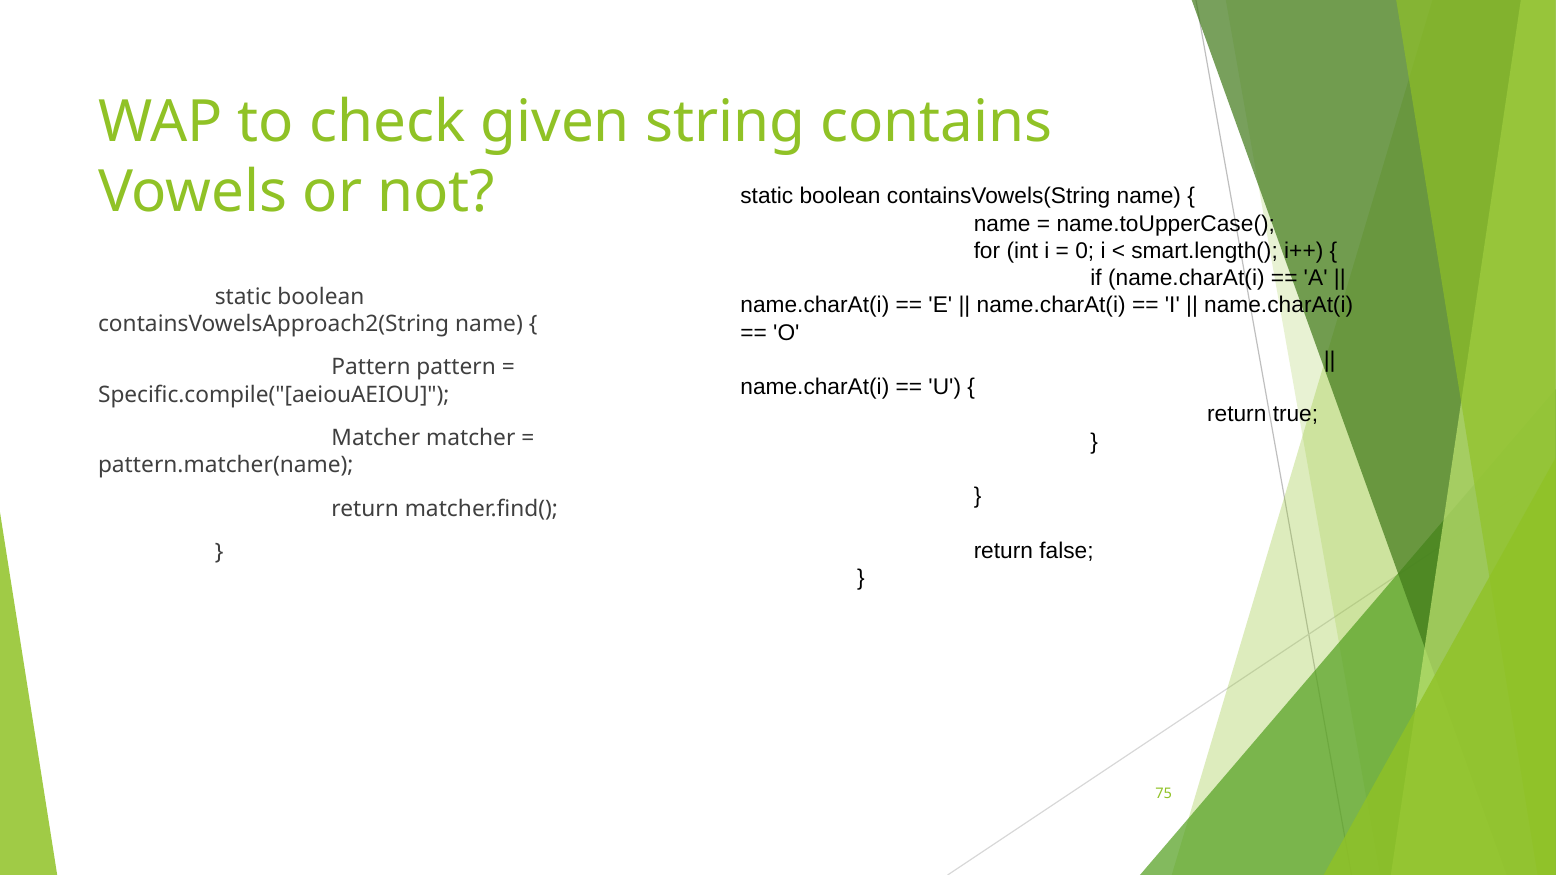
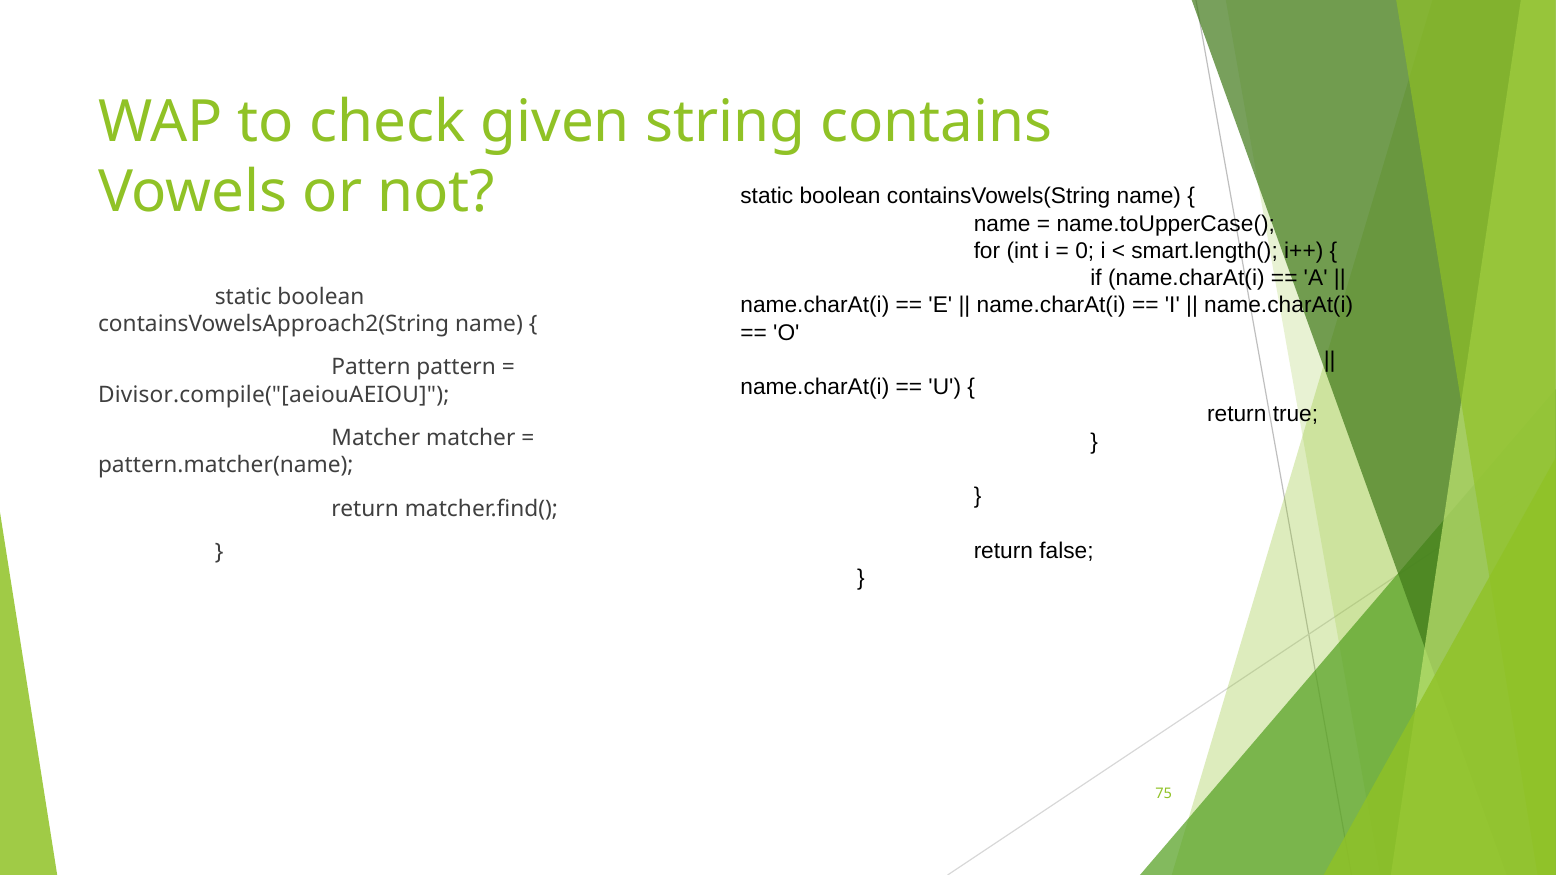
Specific.compile("[aeiouAEIOU: Specific.compile("[aeiouAEIOU -> Divisor.compile("[aeiouAEIOU (274, 395)
